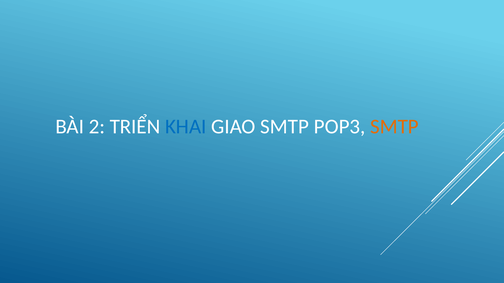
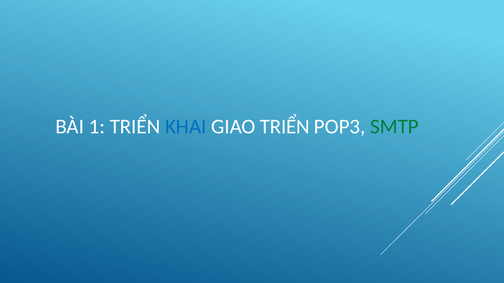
2: 2 -> 1 (97, 127)
GIAO SMTP: SMTP -> TRIỂN (285, 127)
SMTP colour: orange -> green (394, 127)
